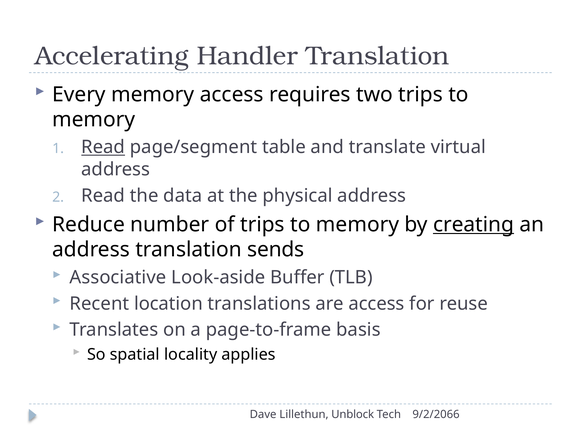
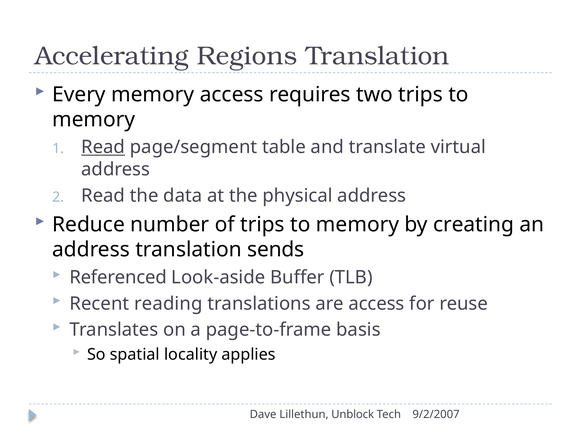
Handler: Handler -> Regions (247, 56)
creating underline: present -> none (474, 224)
Associative: Associative -> Referenced (118, 277)
location: location -> reading (168, 303)
9/2/2066: 9/2/2066 -> 9/2/2007 (436, 414)
